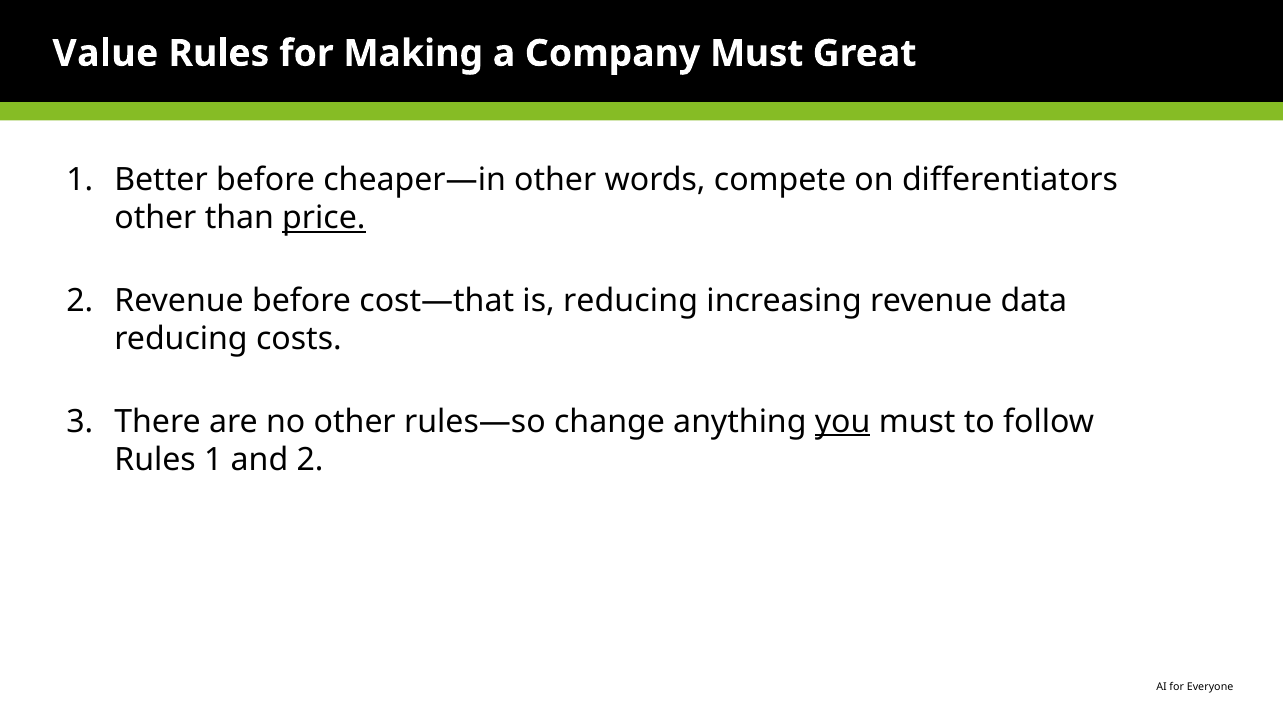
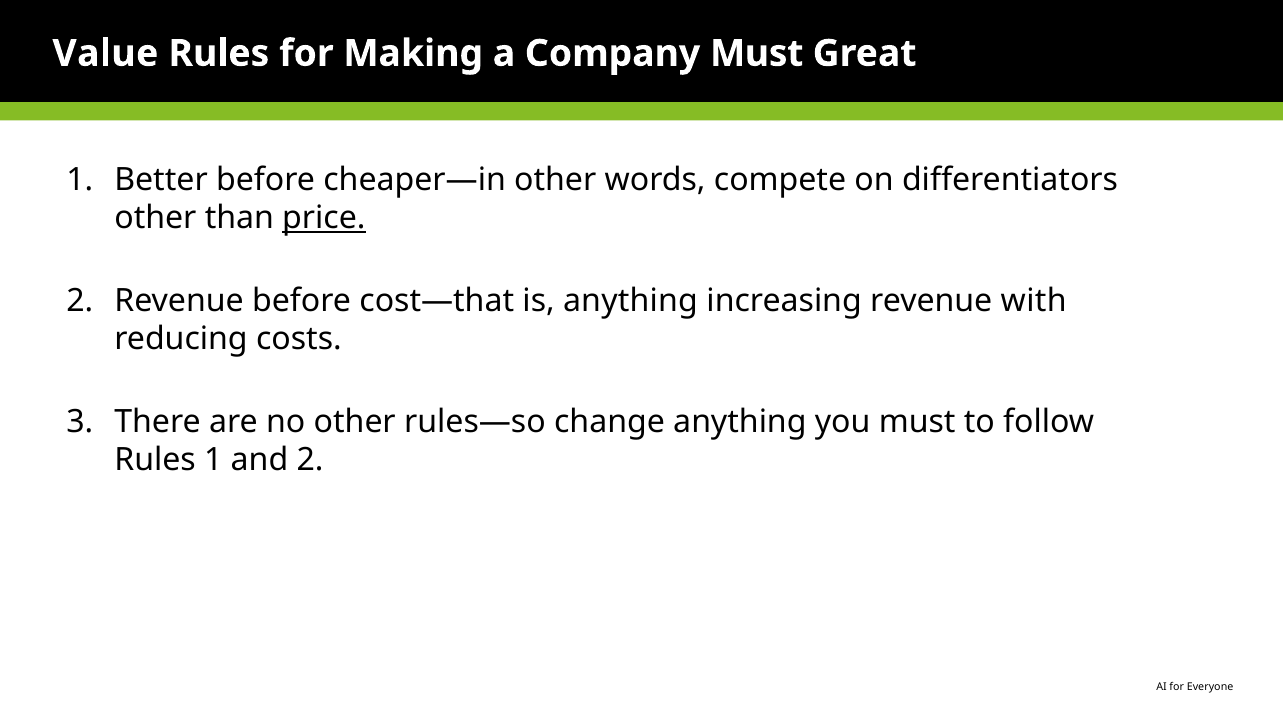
is reducing: reducing -> anything (630, 301)
data: data -> with (1034, 301)
you underline: present -> none (843, 421)
